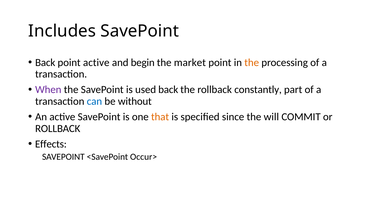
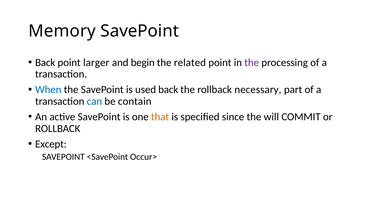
Includes: Includes -> Memory (62, 31)
point active: active -> larger (96, 63)
market: market -> related (190, 63)
the colour: orange -> purple (252, 63)
When colour: purple -> blue (48, 90)
constantly: constantly -> necessary (258, 90)
without: without -> contain (135, 101)
Effects: Effects -> Except (51, 144)
